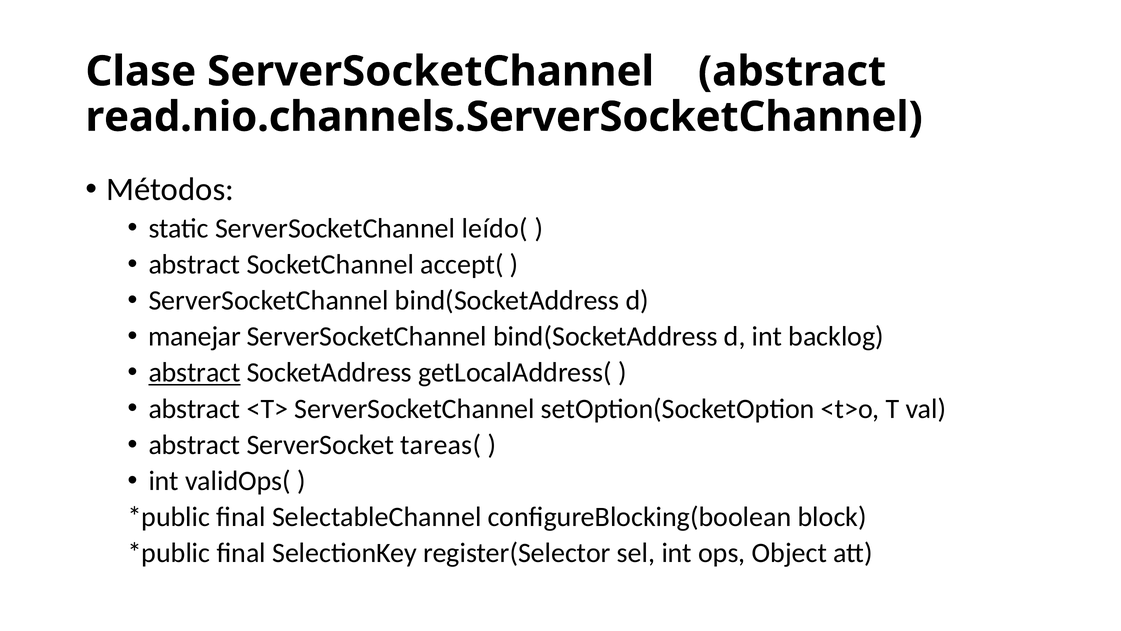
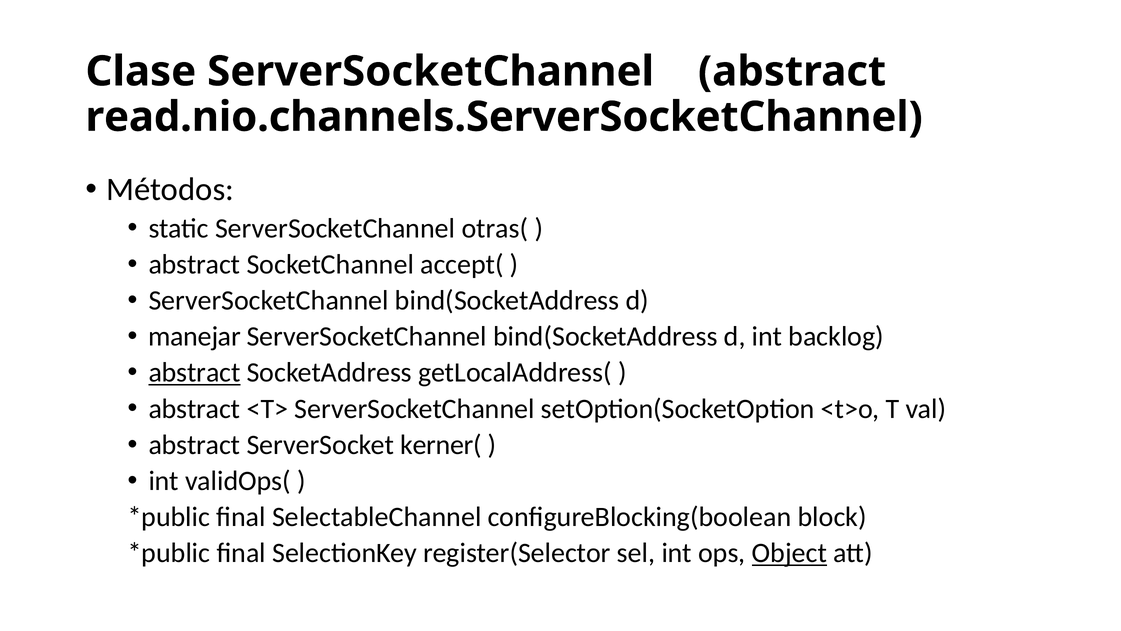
leído(: leído( -> otras( (495, 228)
tareas(: tareas( -> kerner( (441, 445)
Object underline: none -> present (789, 553)
